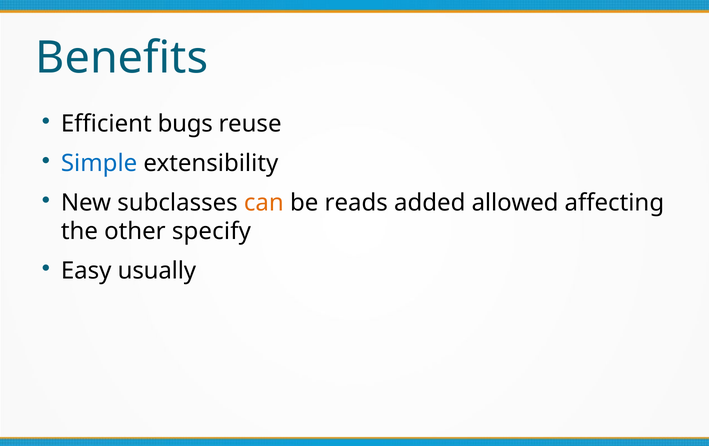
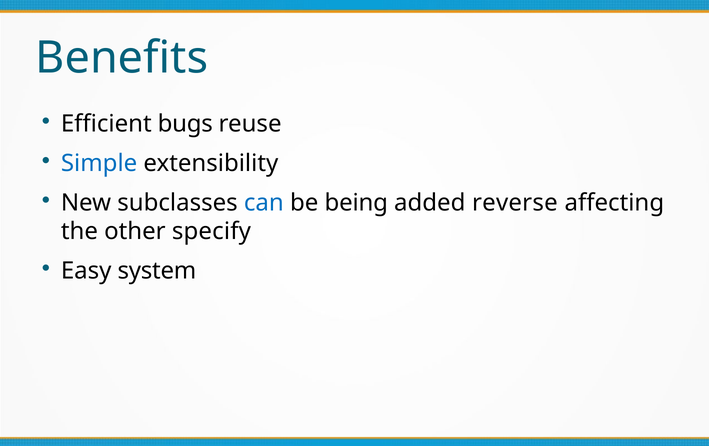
can colour: orange -> blue (264, 203)
reads: reads -> being (356, 203)
allowed: allowed -> reverse (515, 203)
usually: usually -> system (157, 271)
